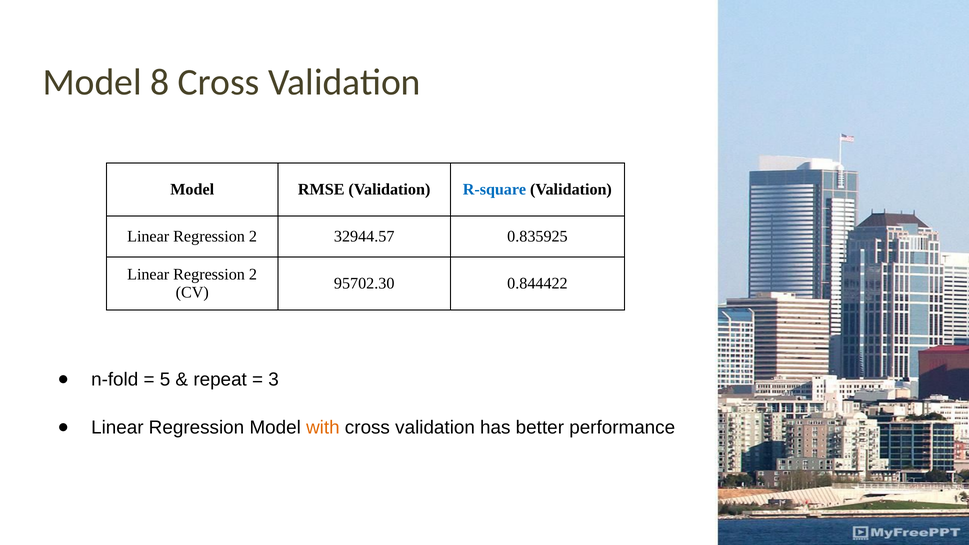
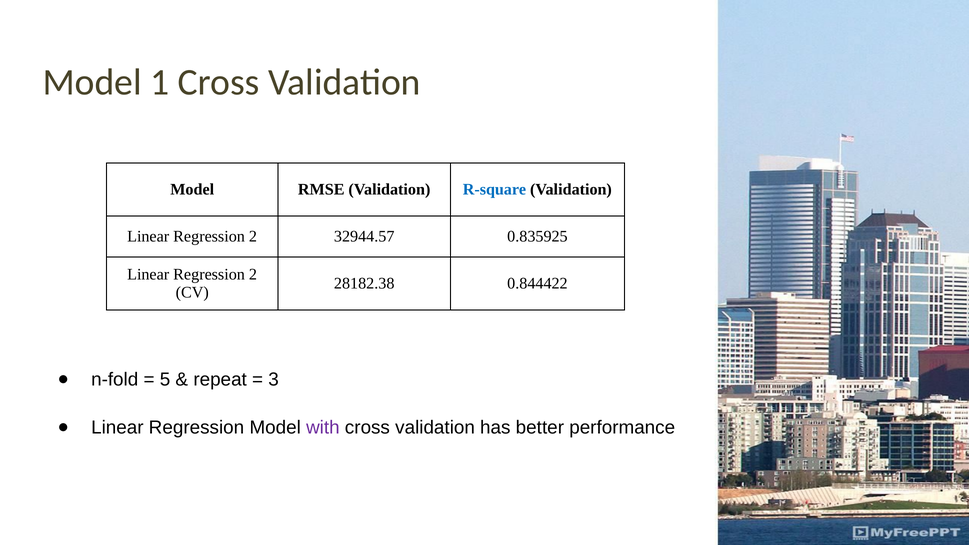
8: 8 -> 1 (160, 82)
95702.30: 95702.30 -> 28182.38 (364, 284)
with colour: orange -> purple (323, 428)
